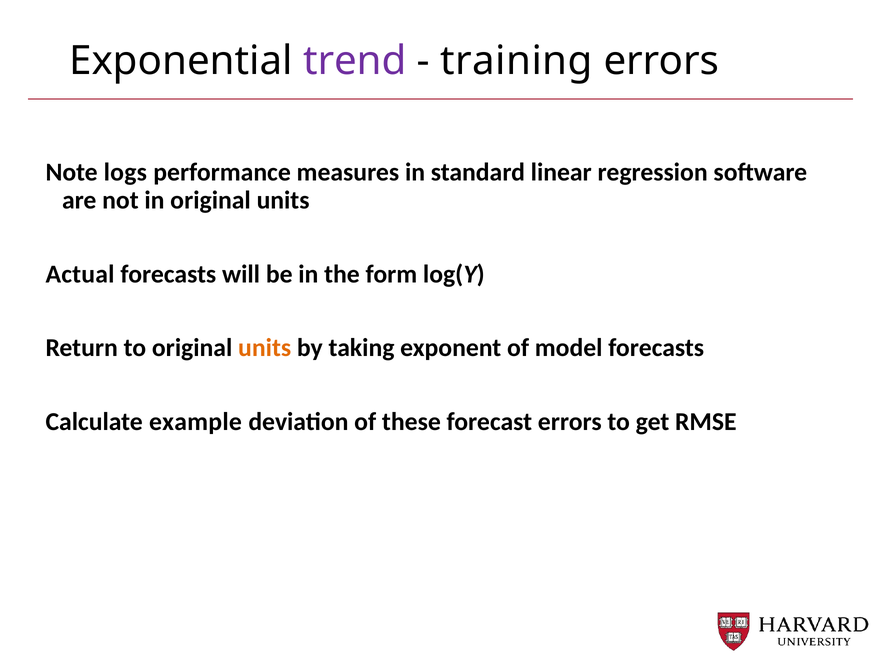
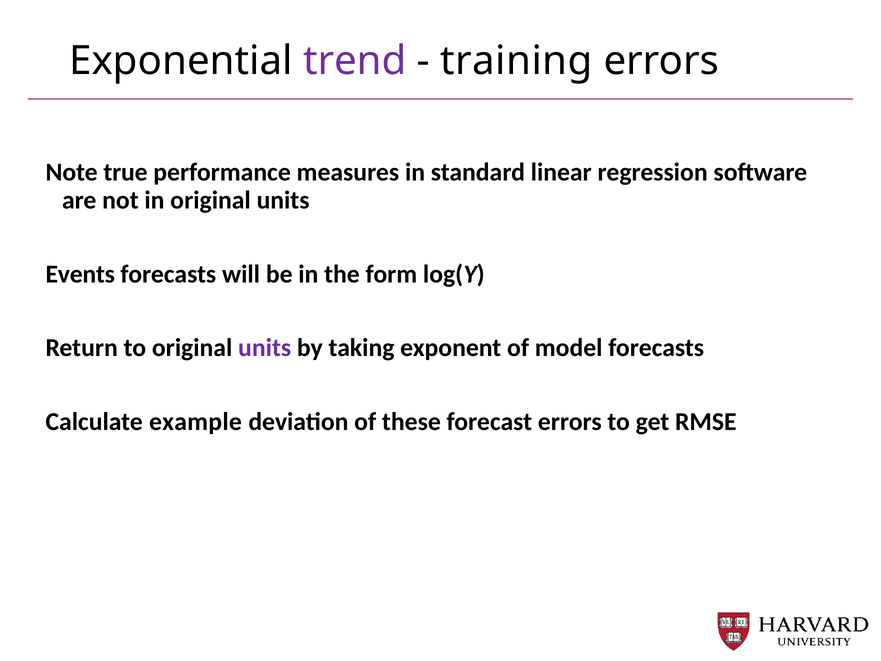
logs: logs -> true (126, 172)
Actual: Actual -> Events (80, 274)
units colour: orange -> purple (265, 348)
